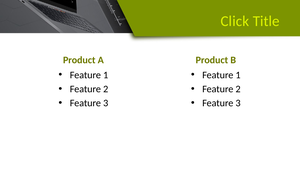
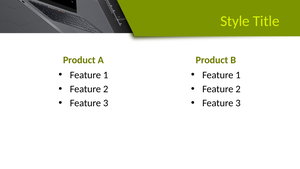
Click: Click -> Style (235, 21)
